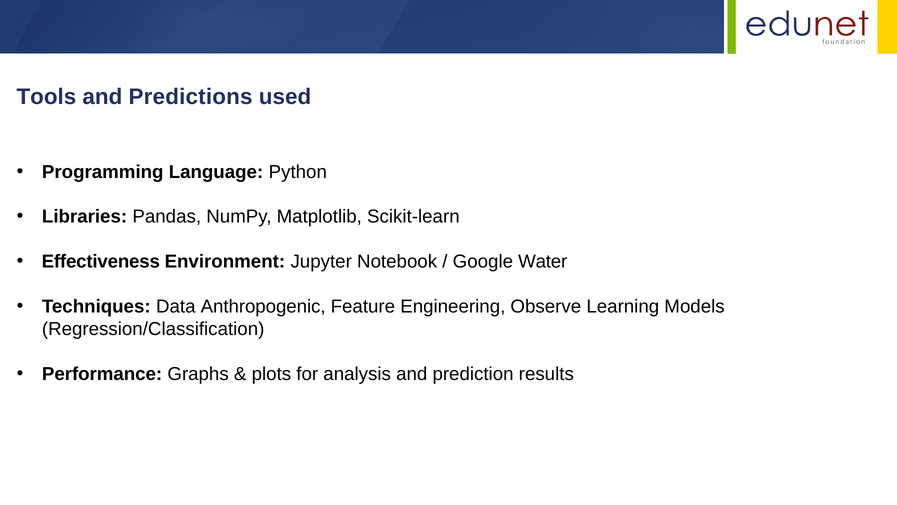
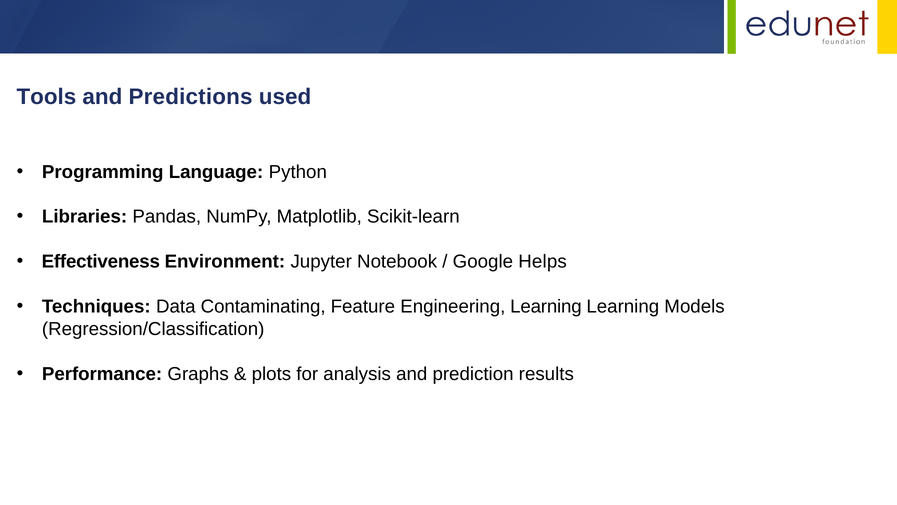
Water: Water -> Helps (543, 261)
Anthropogenic: Anthropogenic -> Contaminating (263, 306)
Engineering Observe: Observe -> Learning (546, 306)
